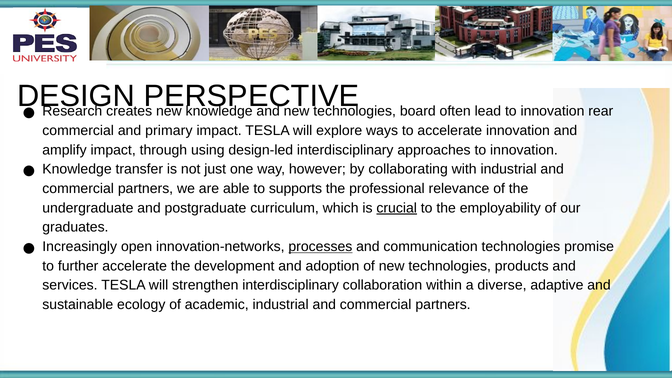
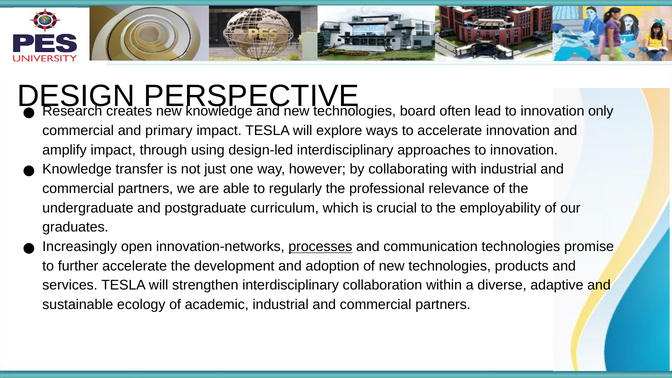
rear: rear -> only (601, 111)
supports: supports -> regularly (295, 189)
crucial underline: present -> none (397, 208)
